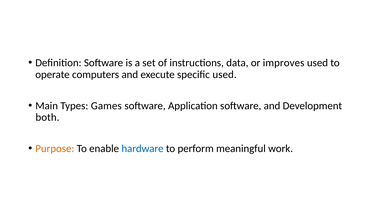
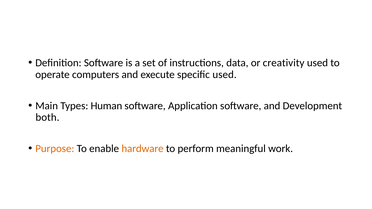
improves: improves -> creativity (284, 63)
Games: Games -> Human (106, 106)
hardware colour: blue -> orange (143, 149)
